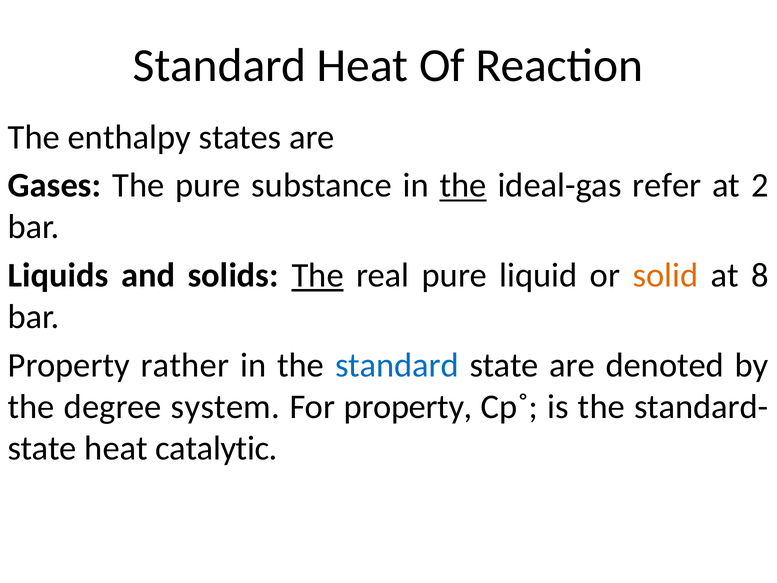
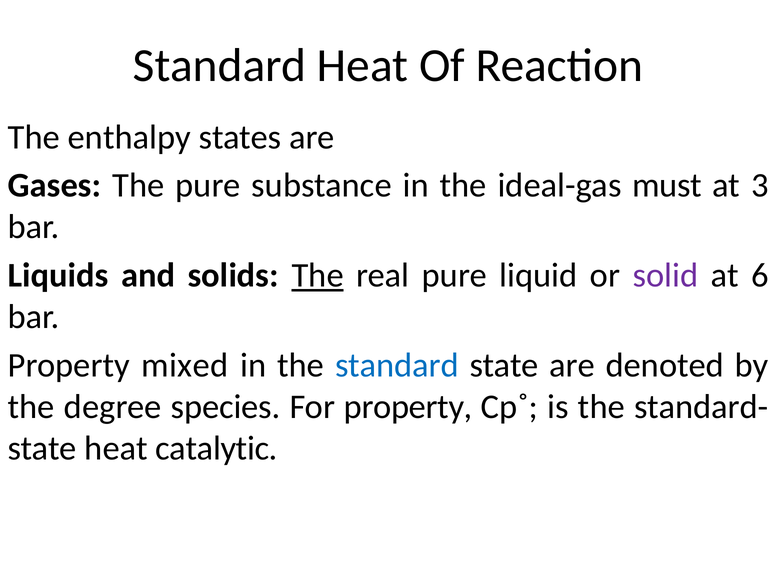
the underline: present -> none (463, 185)
refer: refer -> must (667, 185)
2: 2 -> 3 (760, 185)
solid colour: orange -> purple (666, 275)
8: 8 -> 6 (760, 275)
rather: rather -> mixed (185, 365)
system: system -> species (226, 407)
